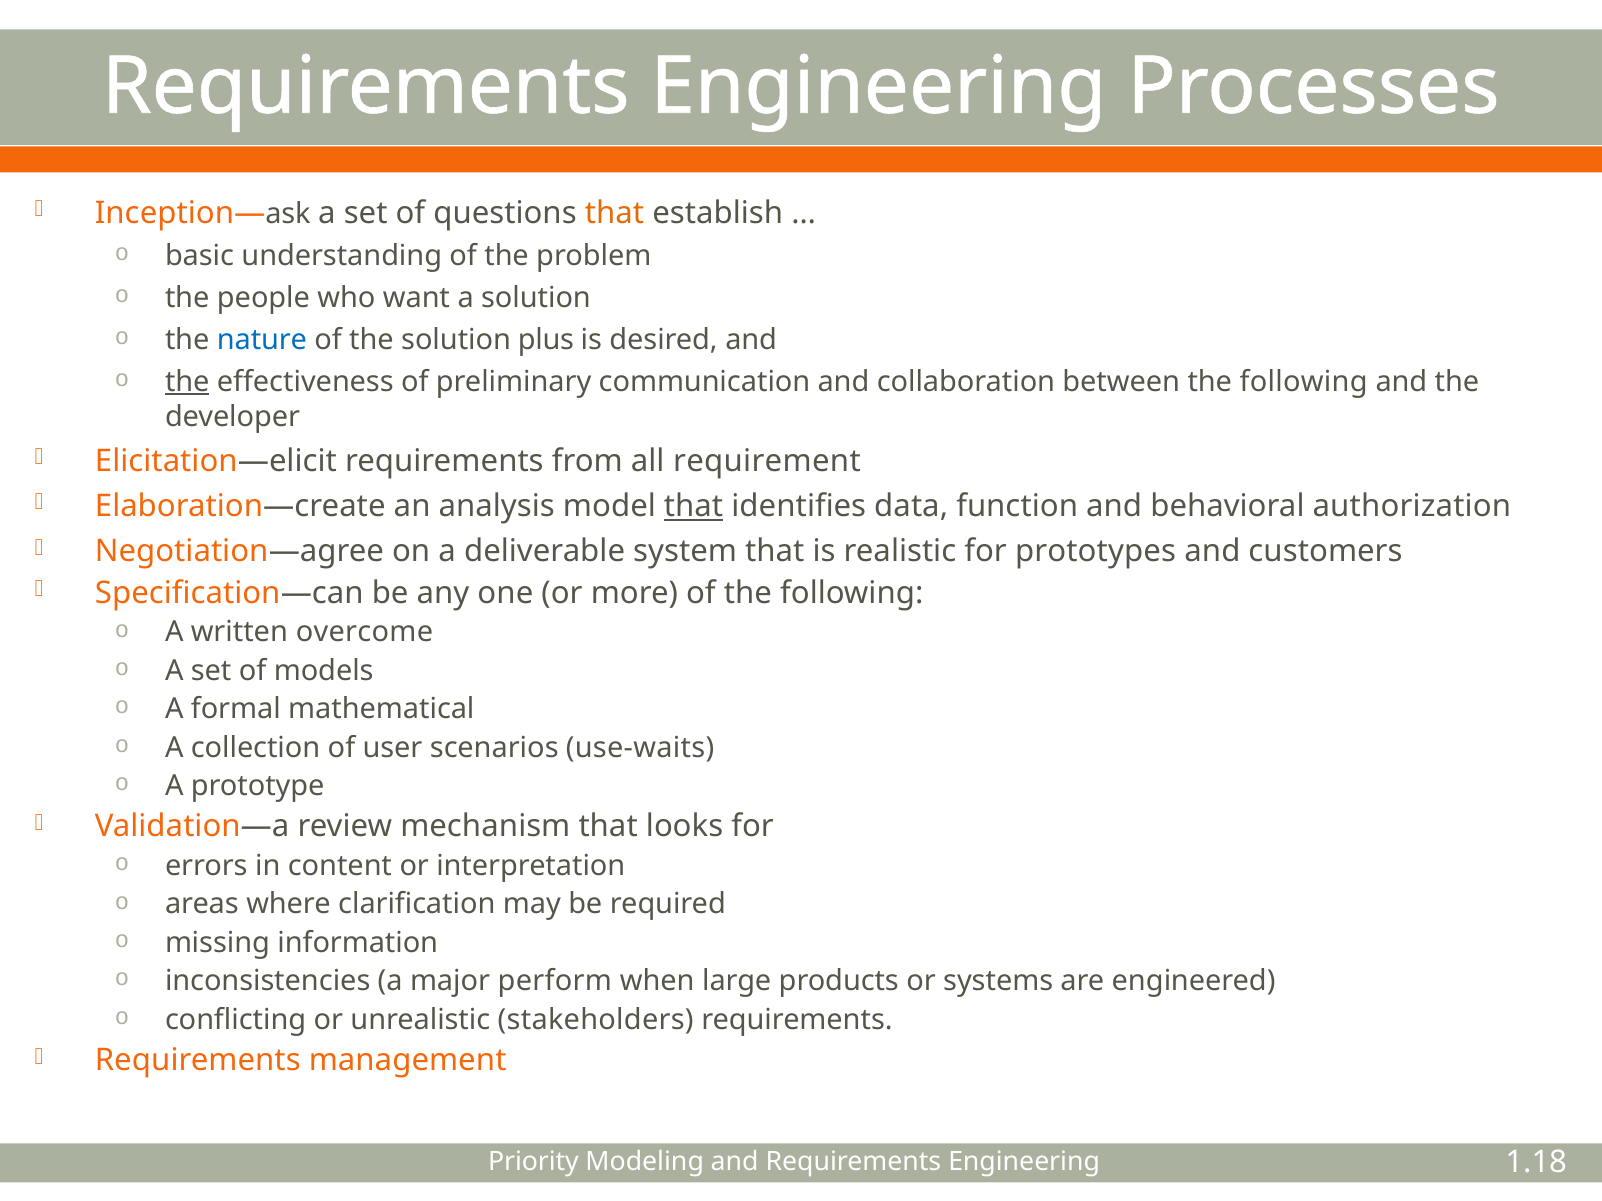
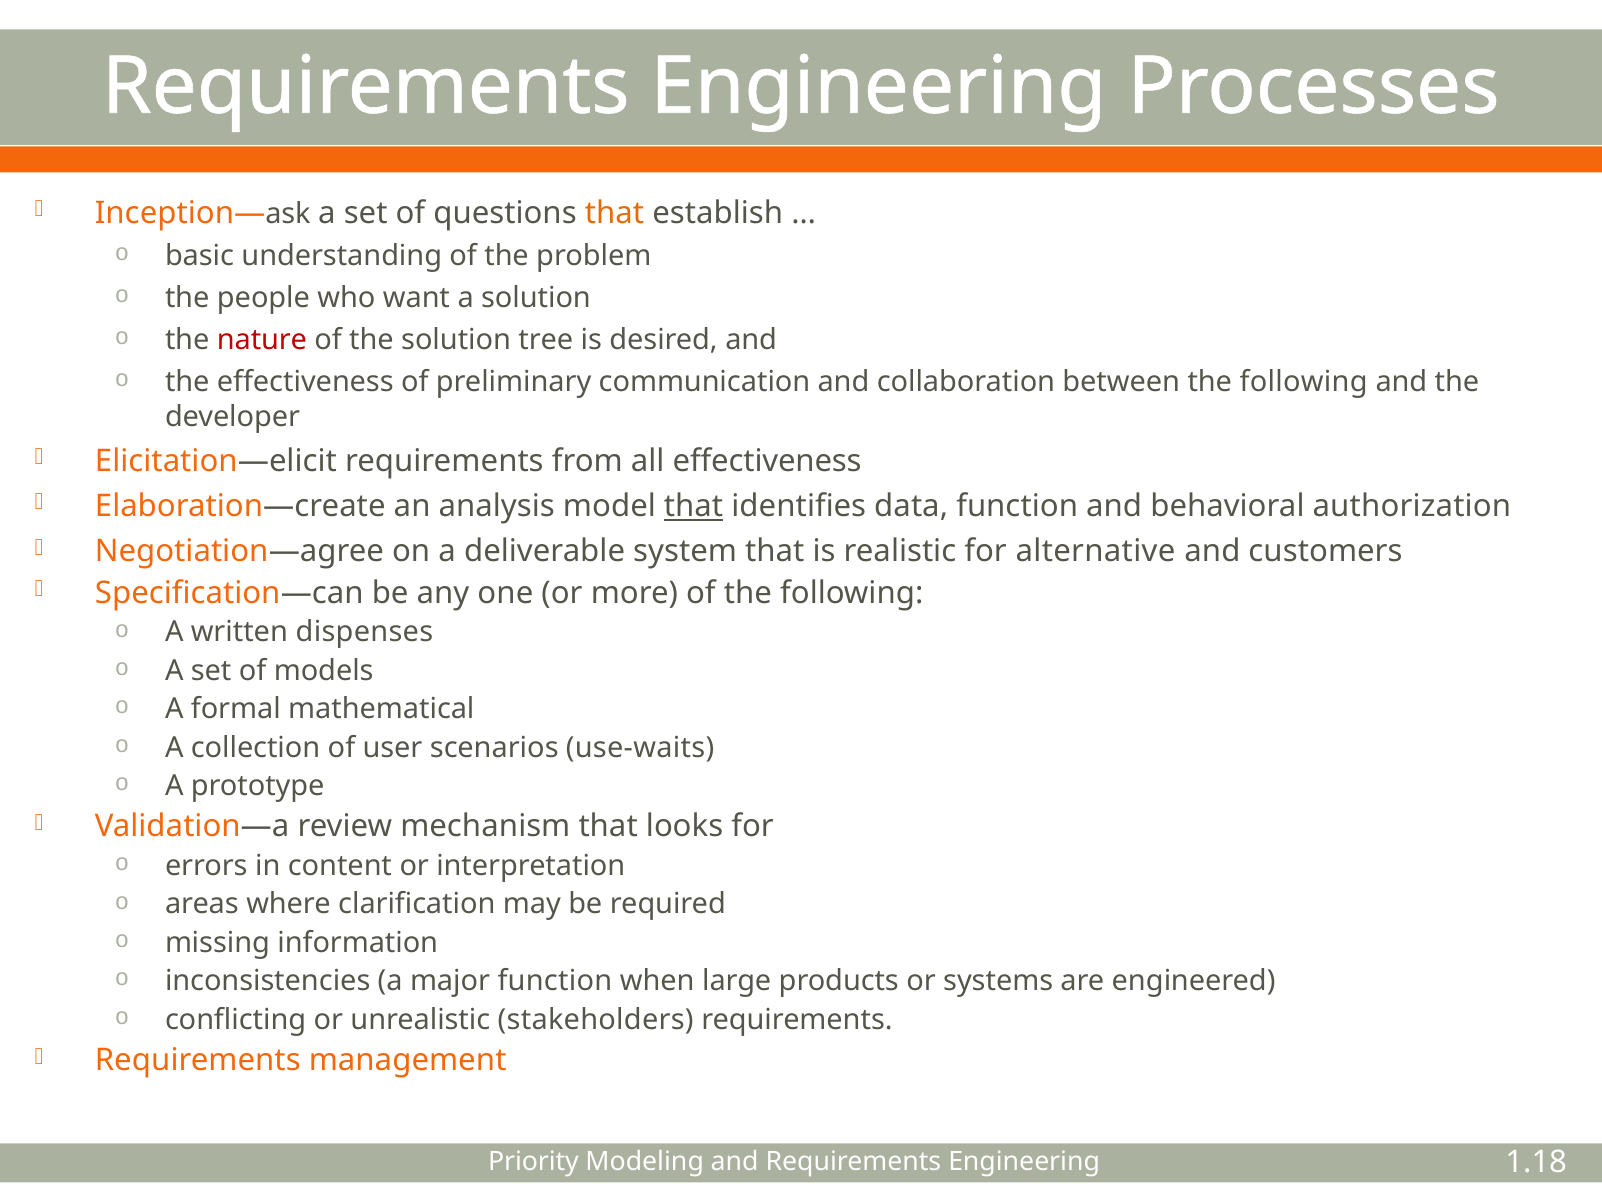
nature colour: blue -> red (262, 340)
plus: plus -> tree (546, 340)
the underline: present -> none (187, 382)
all requirement: requirement -> effectiveness (767, 461)
prototypes: prototypes -> alternative (1095, 552)
overcome: overcome -> dispenses (364, 633)
major perform: perform -> function (555, 982)
